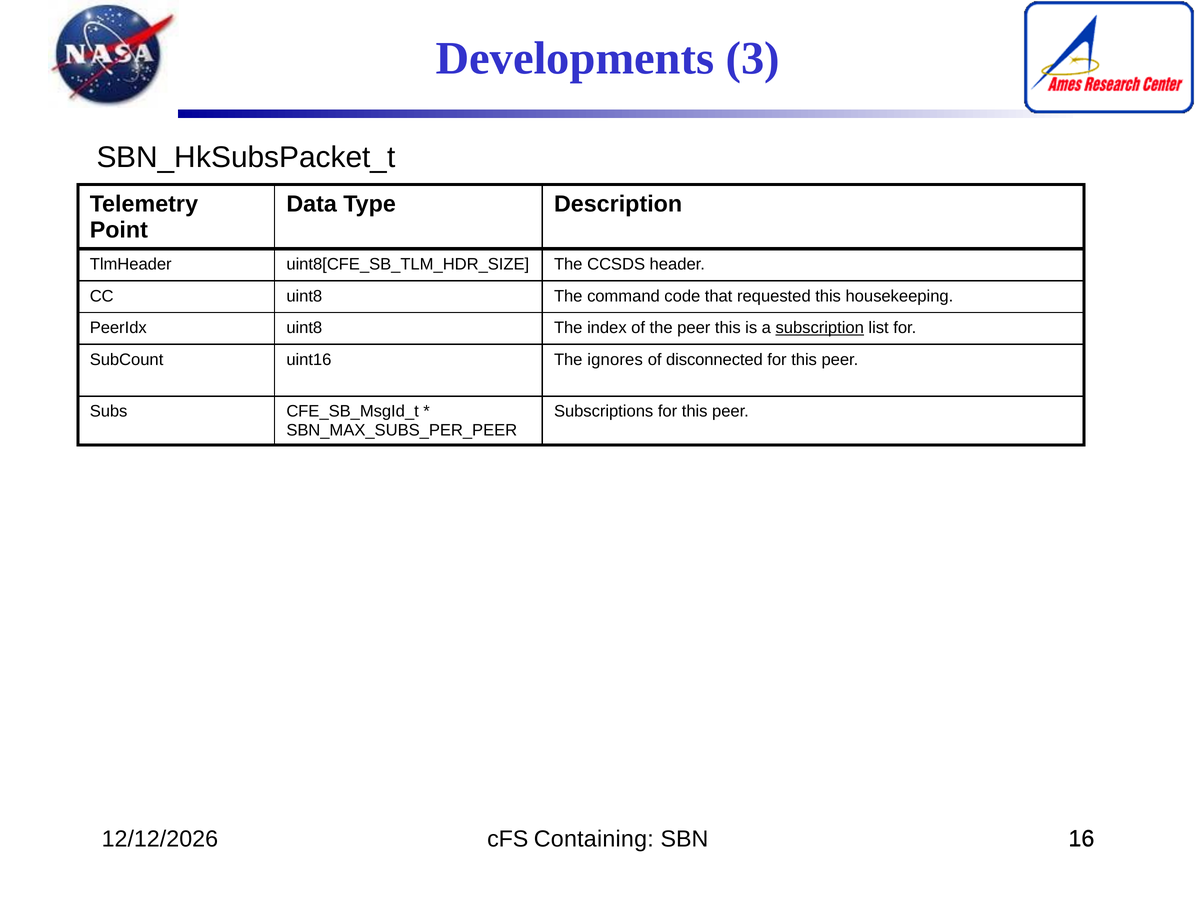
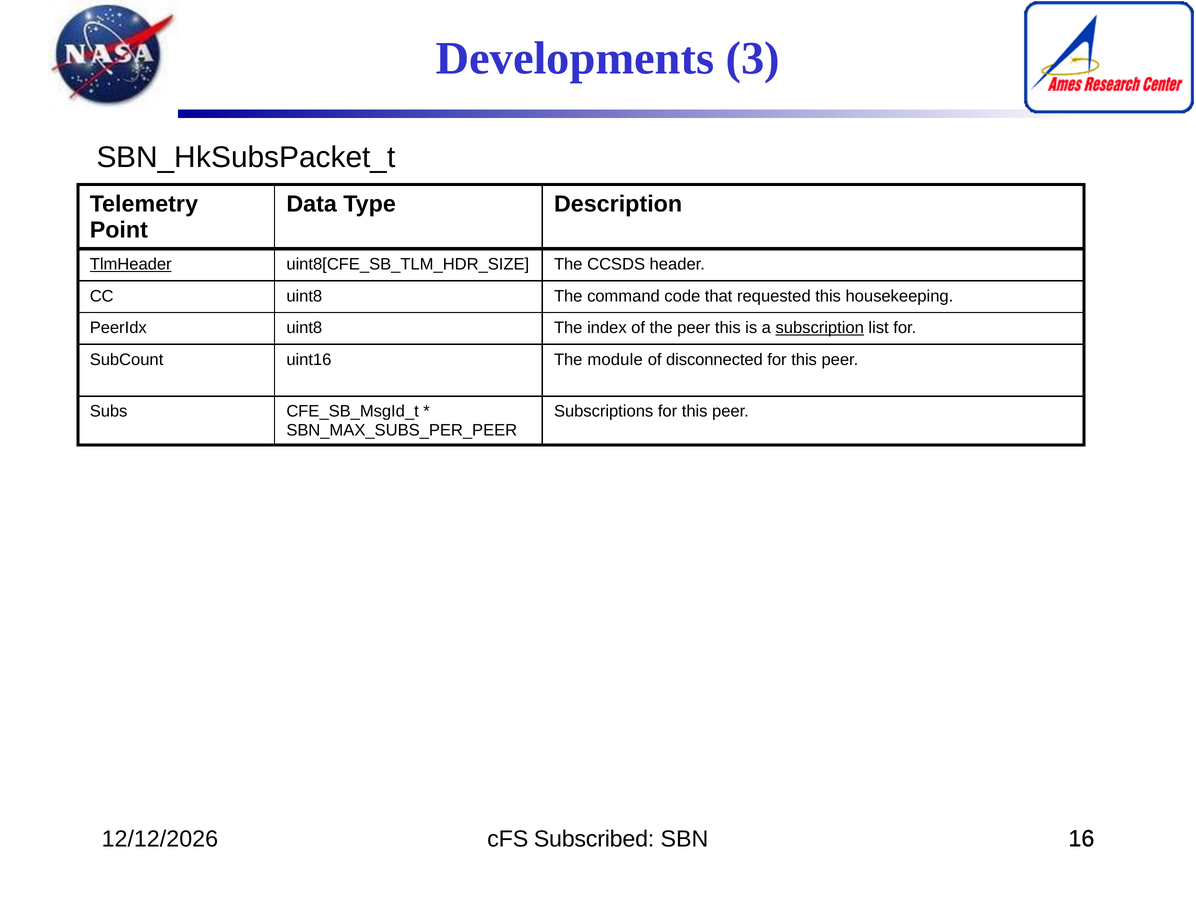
TlmHeader underline: none -> present (131, 264)
ignores: ignores -> module (615, 360)
Containing: Containing -> Subscribed (594, 839)
